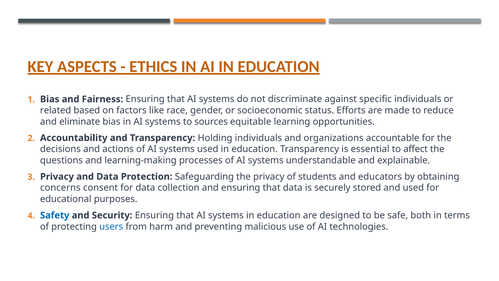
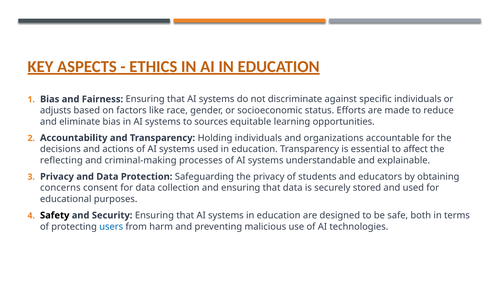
related: related -> adjusts (56, 110)
questions: questions -> reflecting (61, 160)
learning-making: learning-making -> criminal-making (141, 160)
Safety colour: blue -> black (55, 215)
